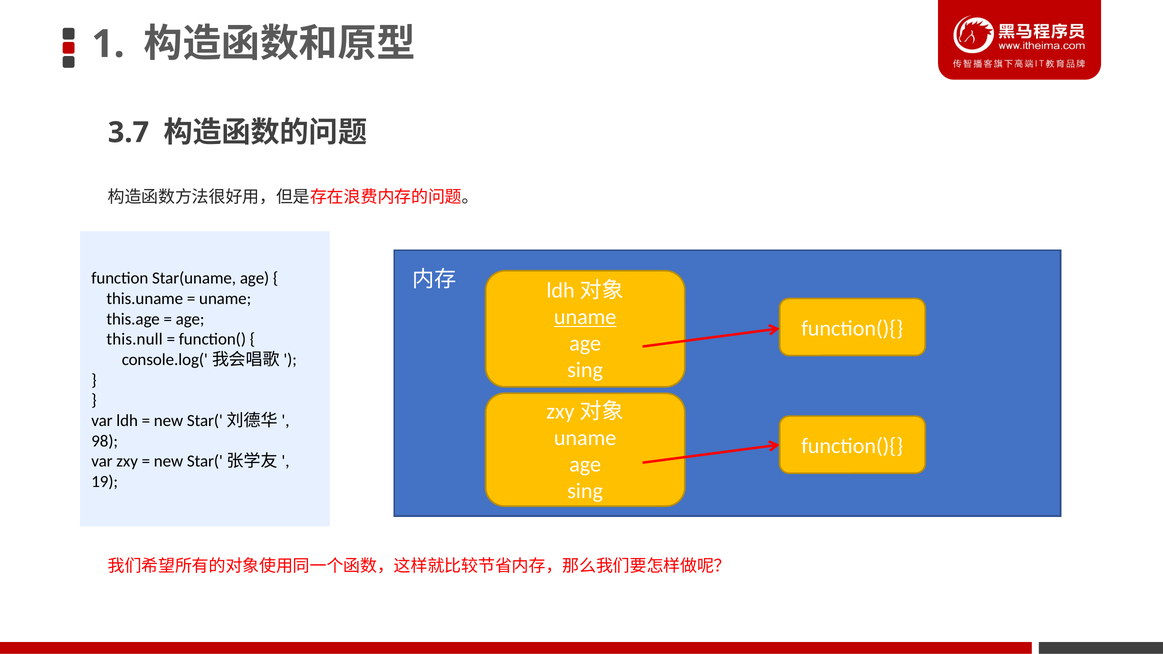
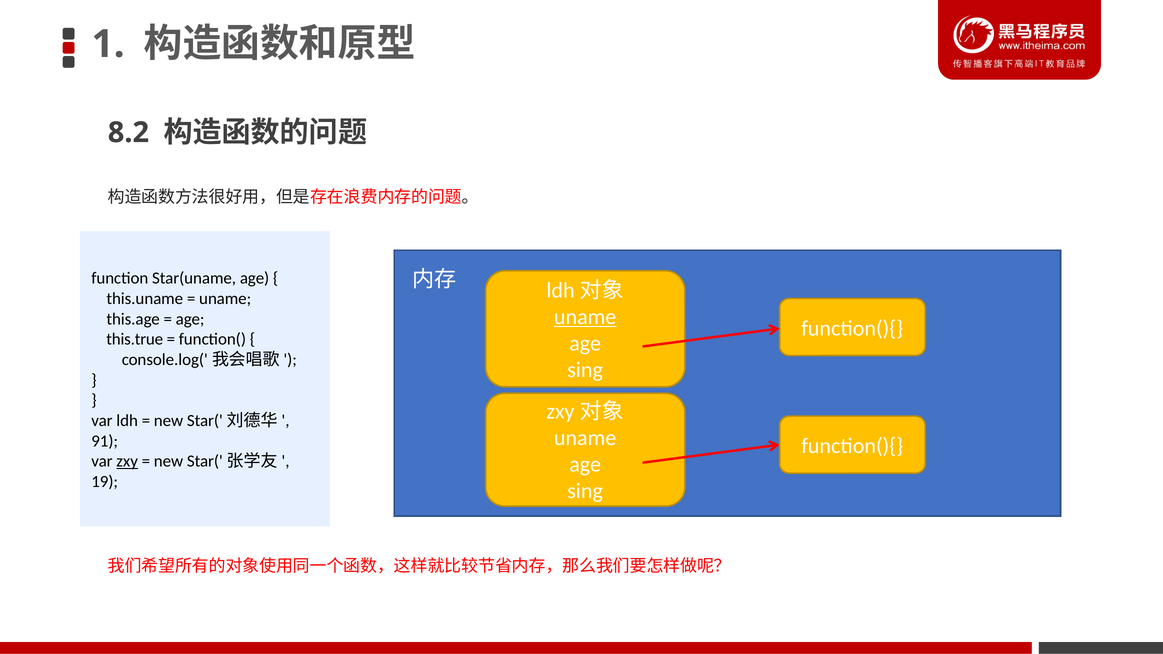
3.7: 3.7 -> 8.2 (128, 133)
this.null: this.null -> this.true (135, 339)
98: 98 -> 91 (105, 441)
zxy underline: none -> present (127, 461)
